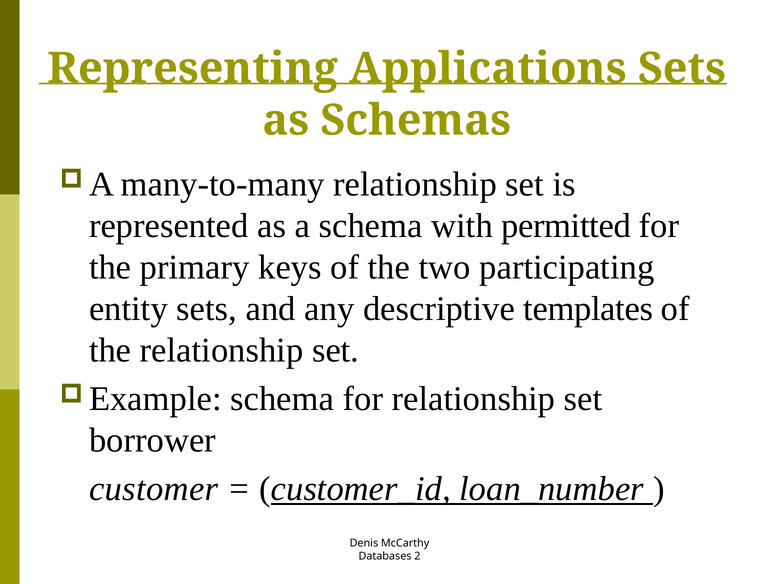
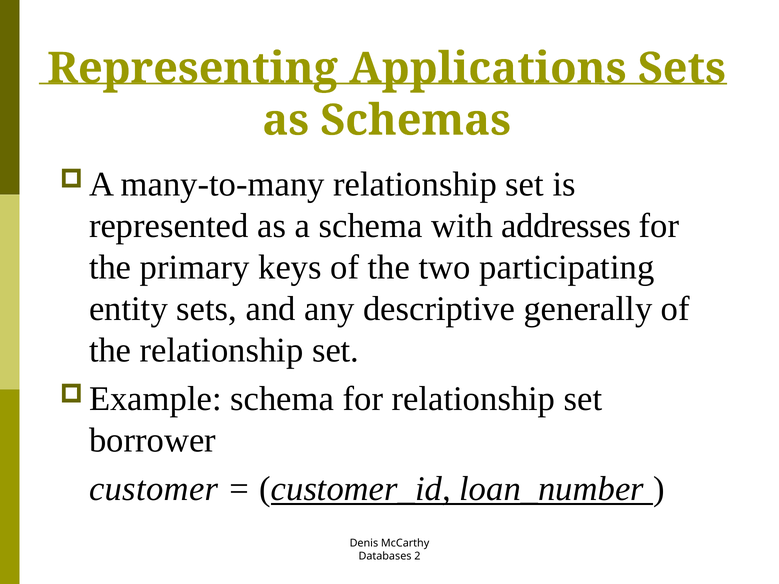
permitted: permitted -> addresses (566, 226)
templates: templates -> generally (588, 309)
